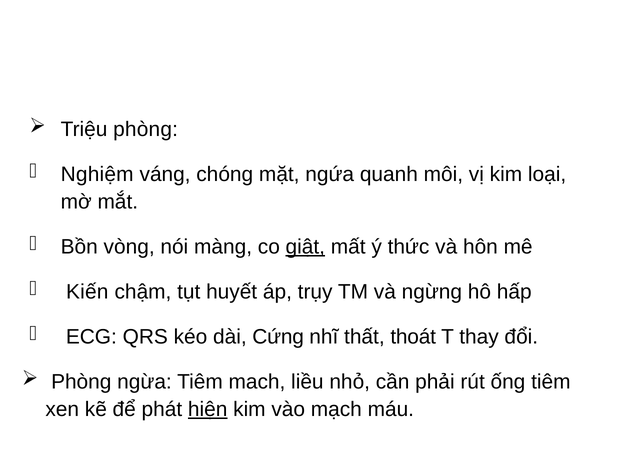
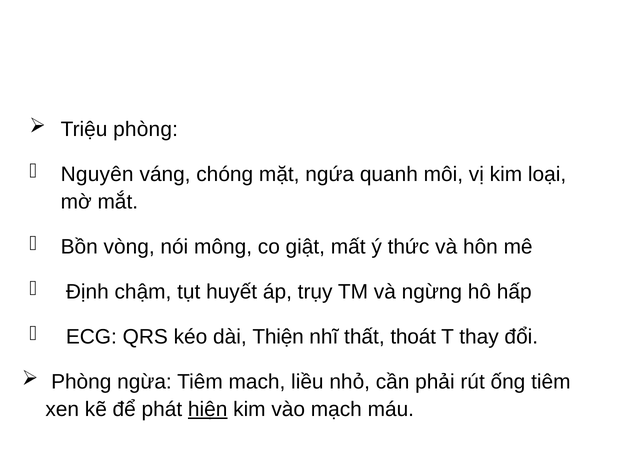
Nghiệm: Nghiệm -> Nguyên (97, 174)
màng: màng -> mông (223, 247)
giật underline: present -> none (305, 247)
Kiến: Kiến -> Định (87, 291)
Cứng: Cứng -> Thiện (278, 336)
